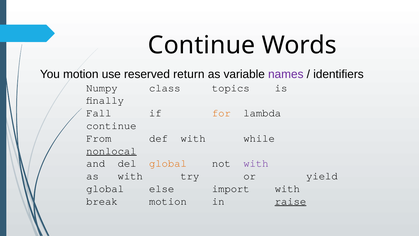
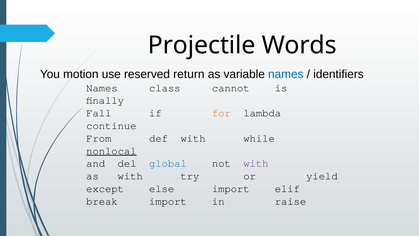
Continue: Continue -> Projectile (202, 45)
names colour: purple -> blue (286, 74)
Numpy: Numpy -> Names (102, 88)
topics: topics -> cannot (231, 88)
global colour: orange -> blue (168, 163)
global: global -> except (105, 188)
import with: with -> elif (287, 188)
break motion: motion -> import (168, 201)
raise underline: present -> none (290, 201)
